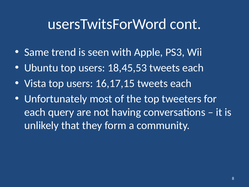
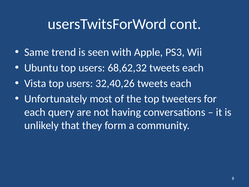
18,45,53: 18,45,53 -> 68,62,32 (127, 68)
16,17,15: 16,17,15 -> 32,40,26 (115, 83)
